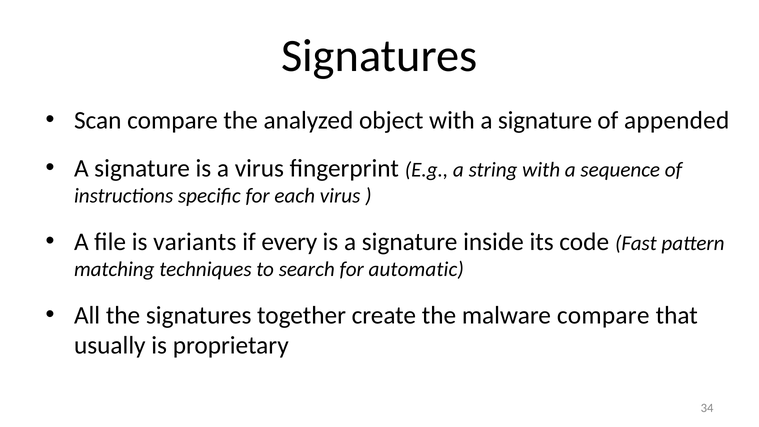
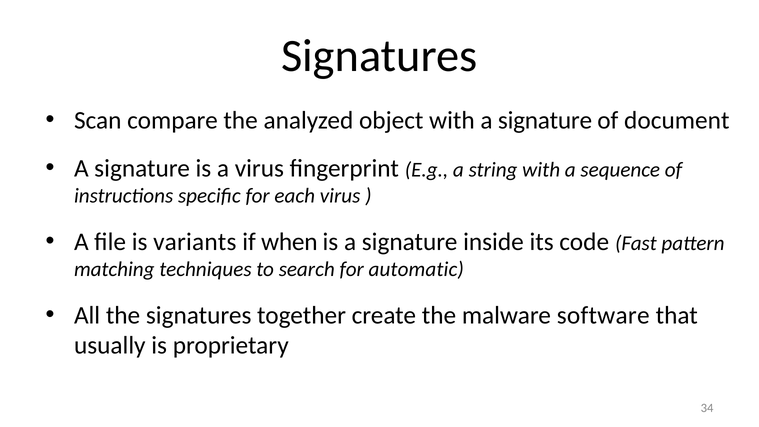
appended: appended -> document (677, 120)
every: every -> when (289, 242)
malware compare: compare -> software (603, 315)
